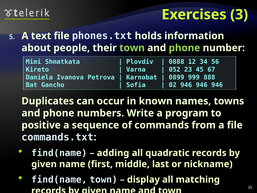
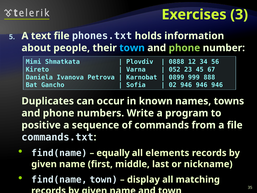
town colour: light green -> light blue (132, 48)
adding: adding -> equally (113, 153)
quadratic: quadratic -> elements (167, 153)
